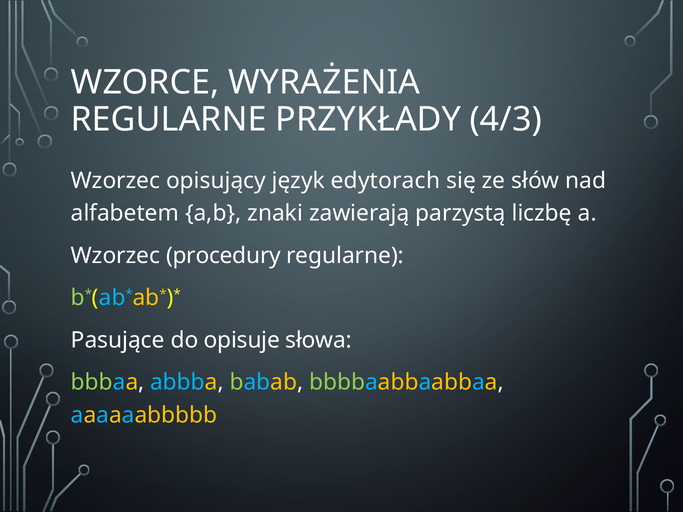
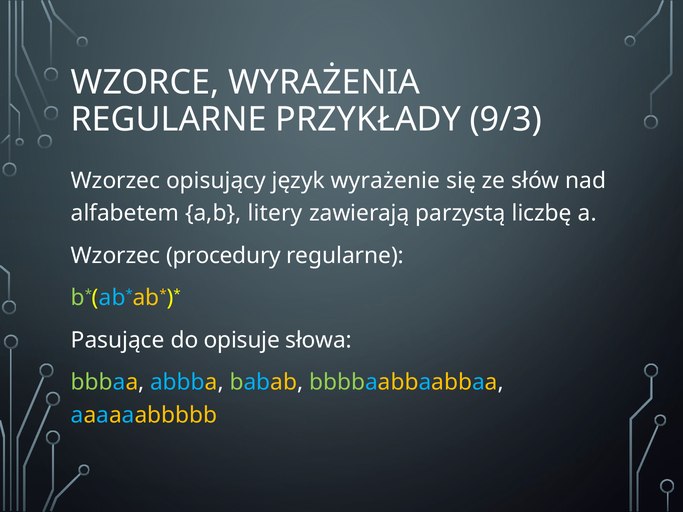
4/3: 4/3 -> 9/3 (506, 120)
edytorach: edytorach -> wyrażenie (385, 181)
znaki: znaki -> litery (275, 214)
